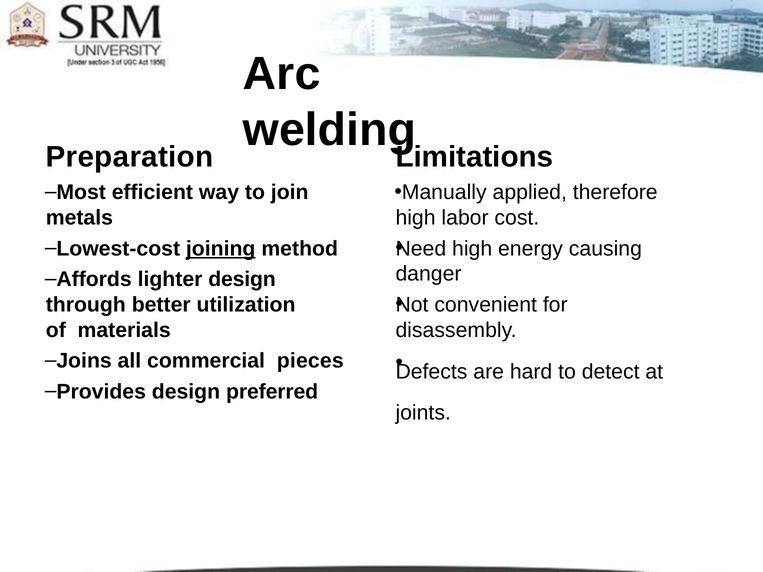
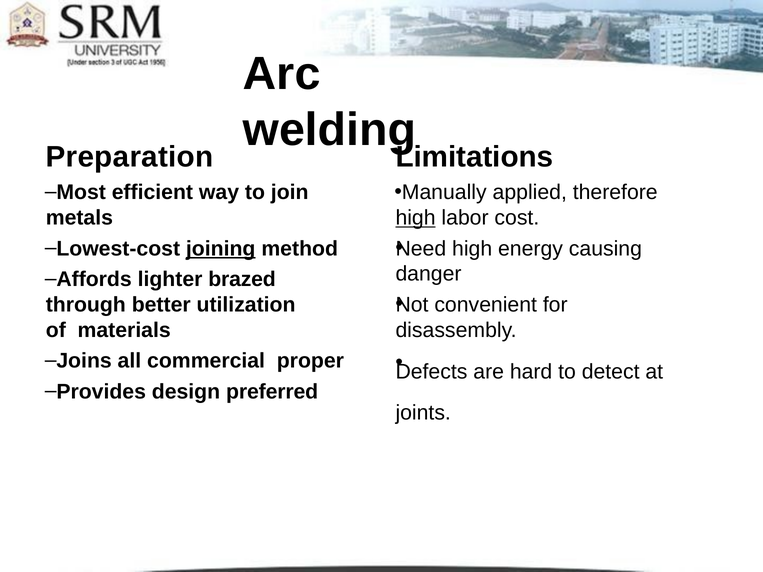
high underline: none -> present (416, 218)
lighter design: design -> brazed (242, 279)
pieces: pieces -> proper (310, 361)
